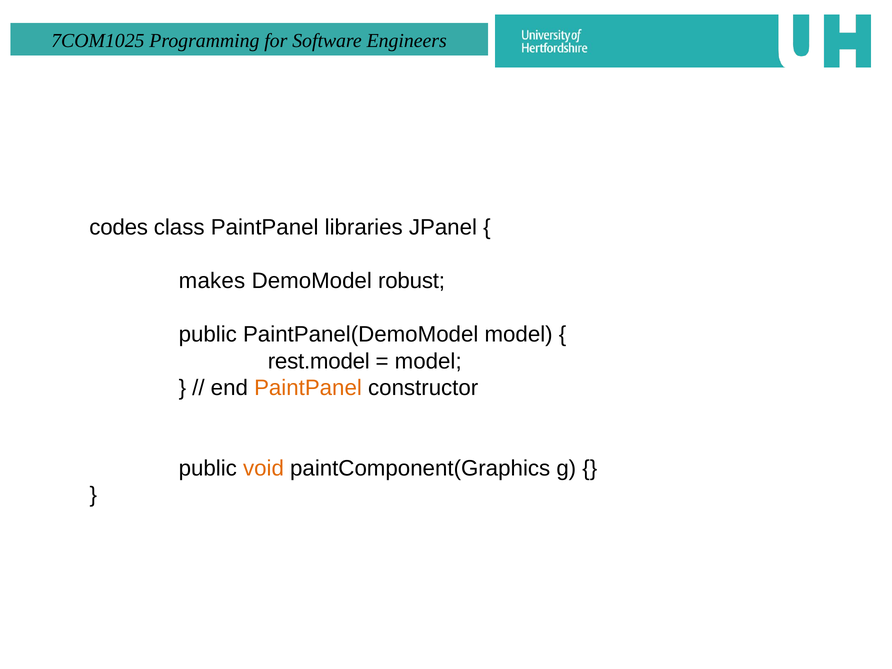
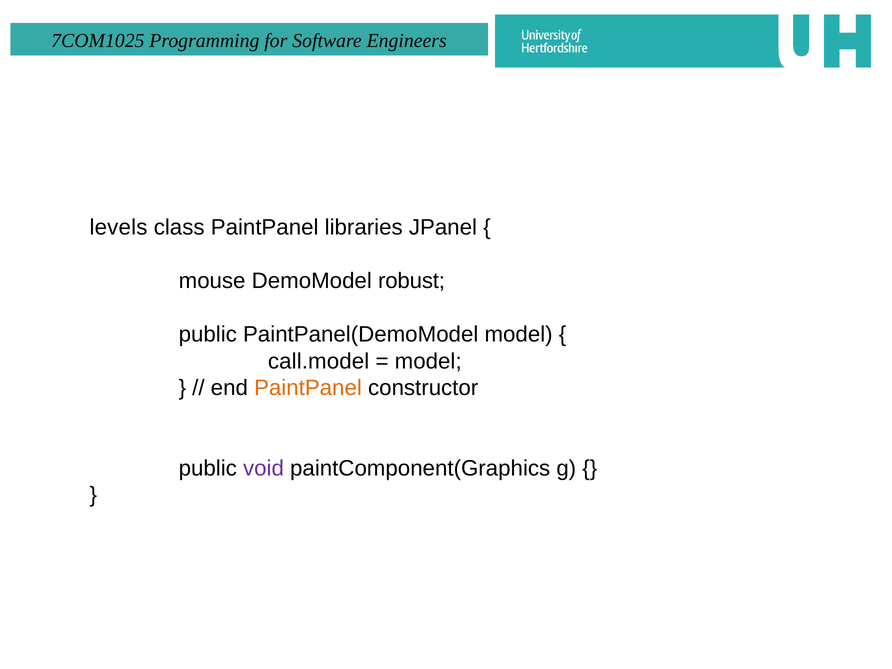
codes: codes -> levels (118, 227)
makes: makes -> mouse (212, 281)
rest.model: rest.model -> call.model (319, 361)
void colour: orange -> purple (263, 468)
